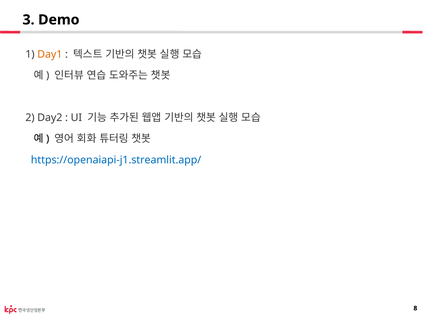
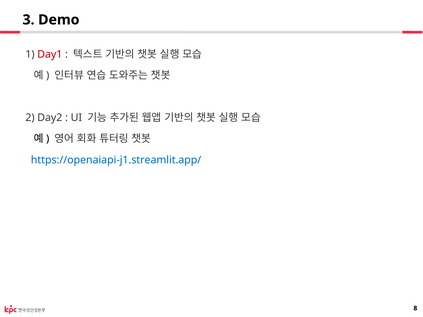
Day1 colour: orange -> red (50, 54)
